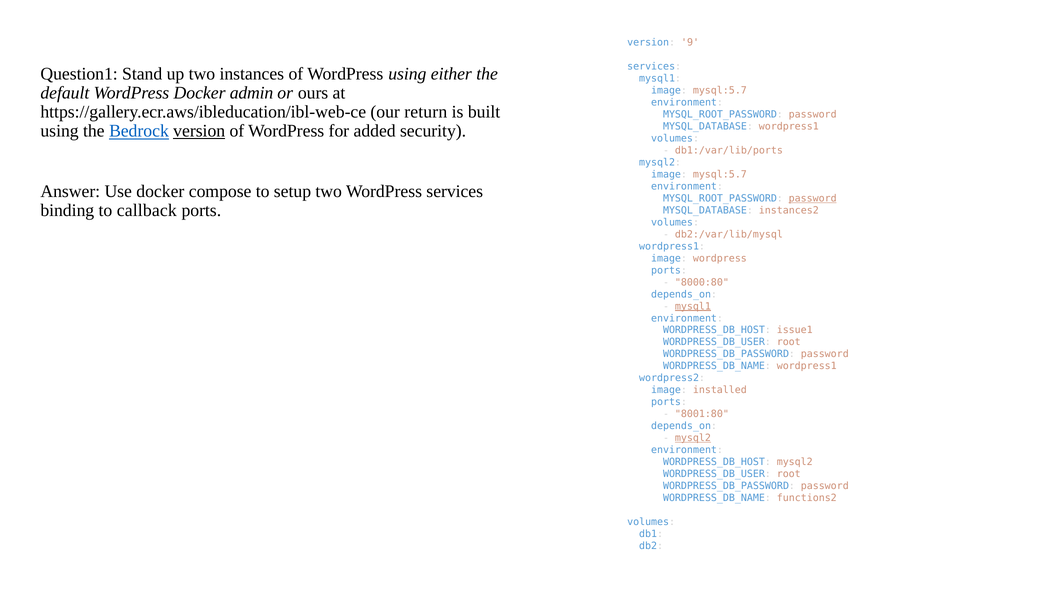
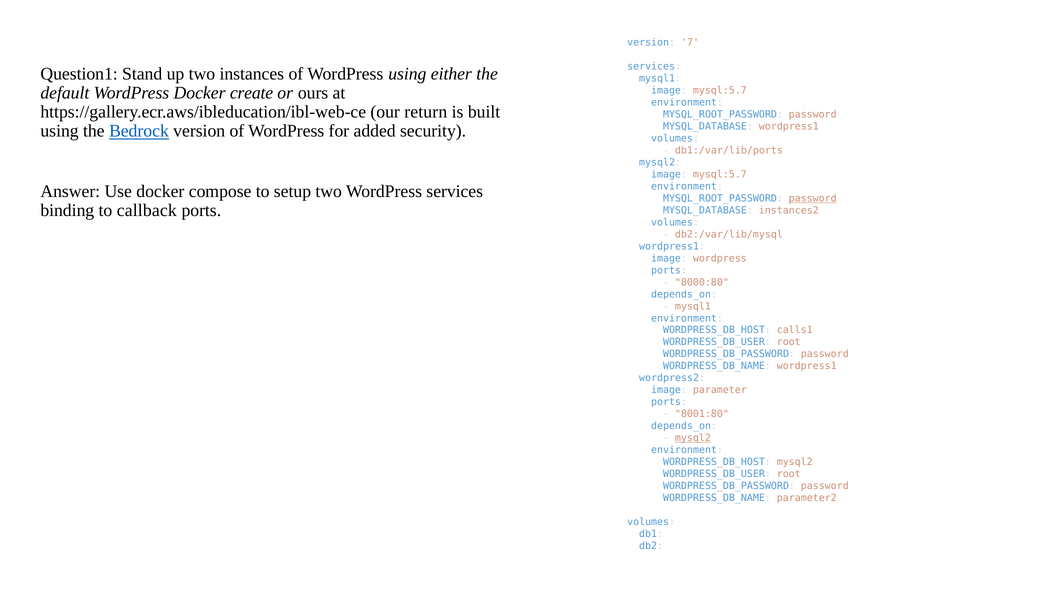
9: 9 -> 7 (690, 42)
admin: admin -> create (252, 93)
version underline: present -> none (199, 131)
mysql1 underline: present -> none (693, 306)
issue1: issue1 -> calls1 (795, 330)
installed: installed -> parameter (720, 390)
functions2: functions2 -> parameter2 (807, 498)
